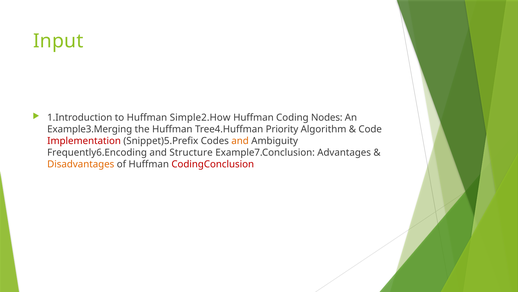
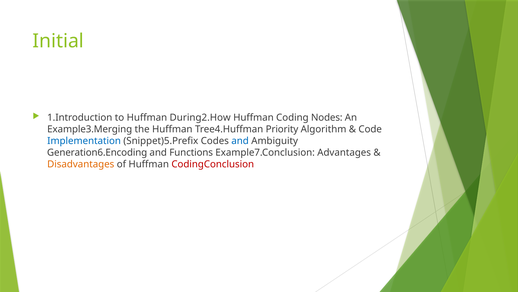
Input: Input -> Initial (58, 41)
Simple2.How: Simple2.How -> During2.How (200, 117)
Implementation colour: red -> blue (84, 141)
and colour: orange -> blue (240, 141)
Frequently6.Encoding: Frequently6.Encoding -> Generation6.Encoding (97, 152)
Structure: Structure -> Functions (191, 152)
